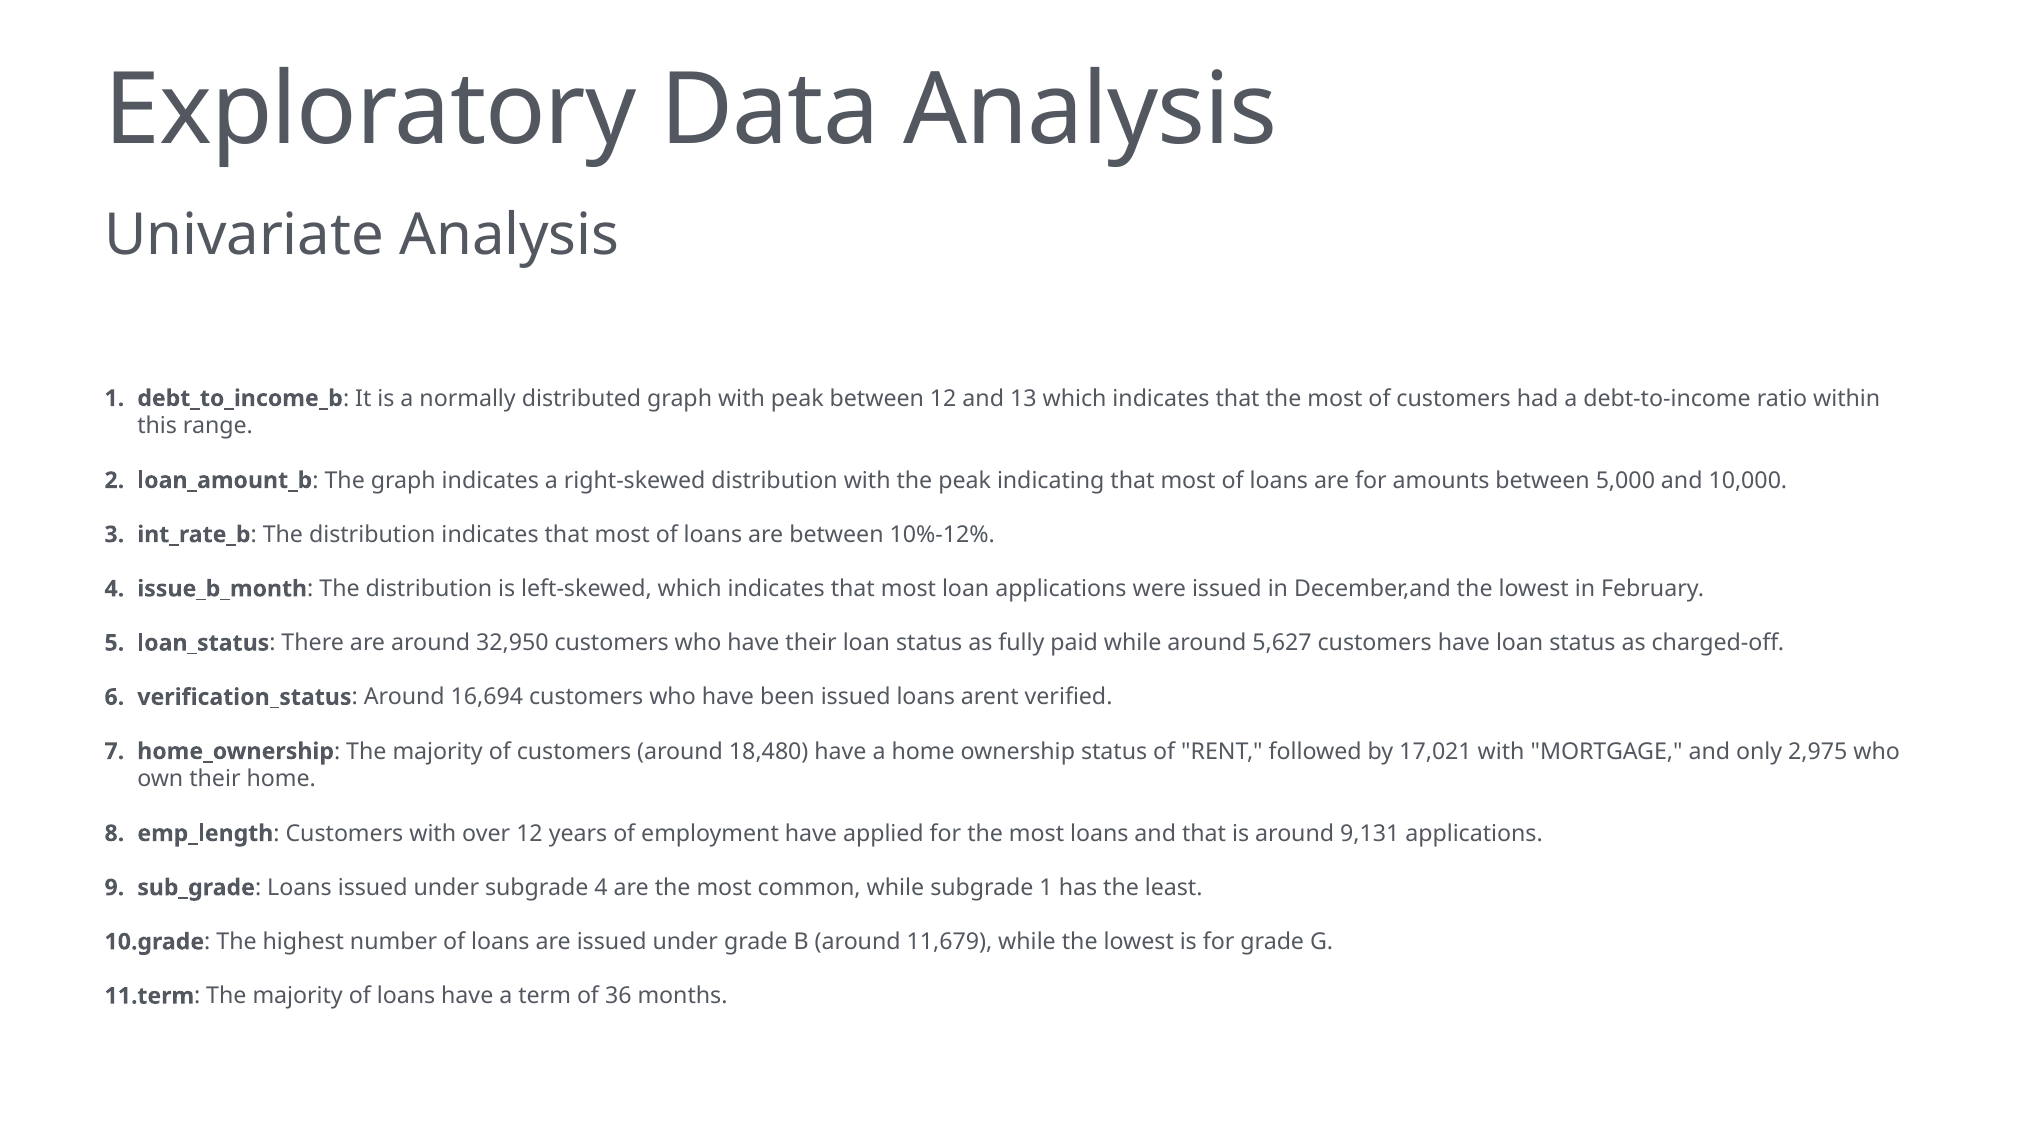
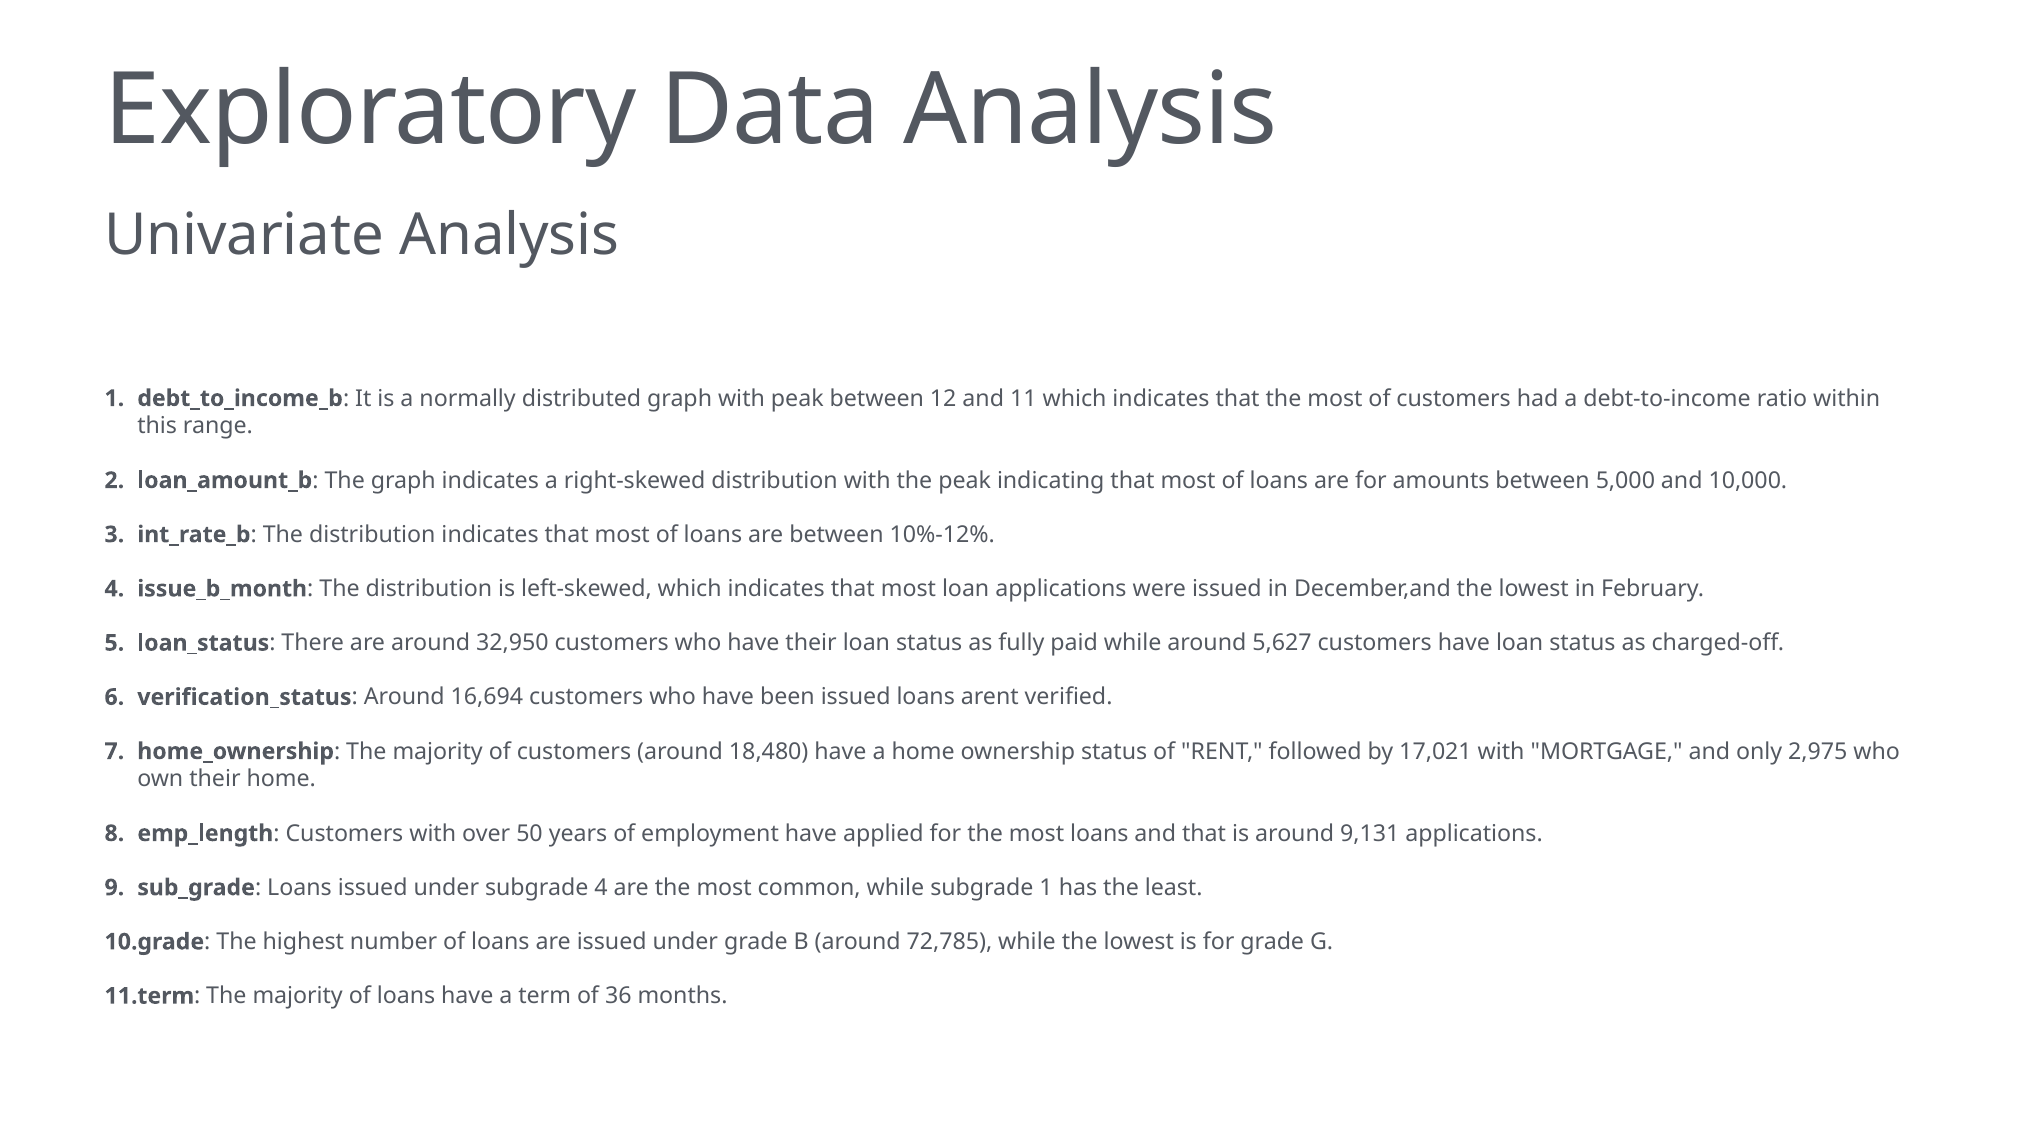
13: 13 -> 11 (1023, 399)
over 12: 12 -> 50 (530, 834)
11,679: 11,679 -> 72,785 (950, 942)
